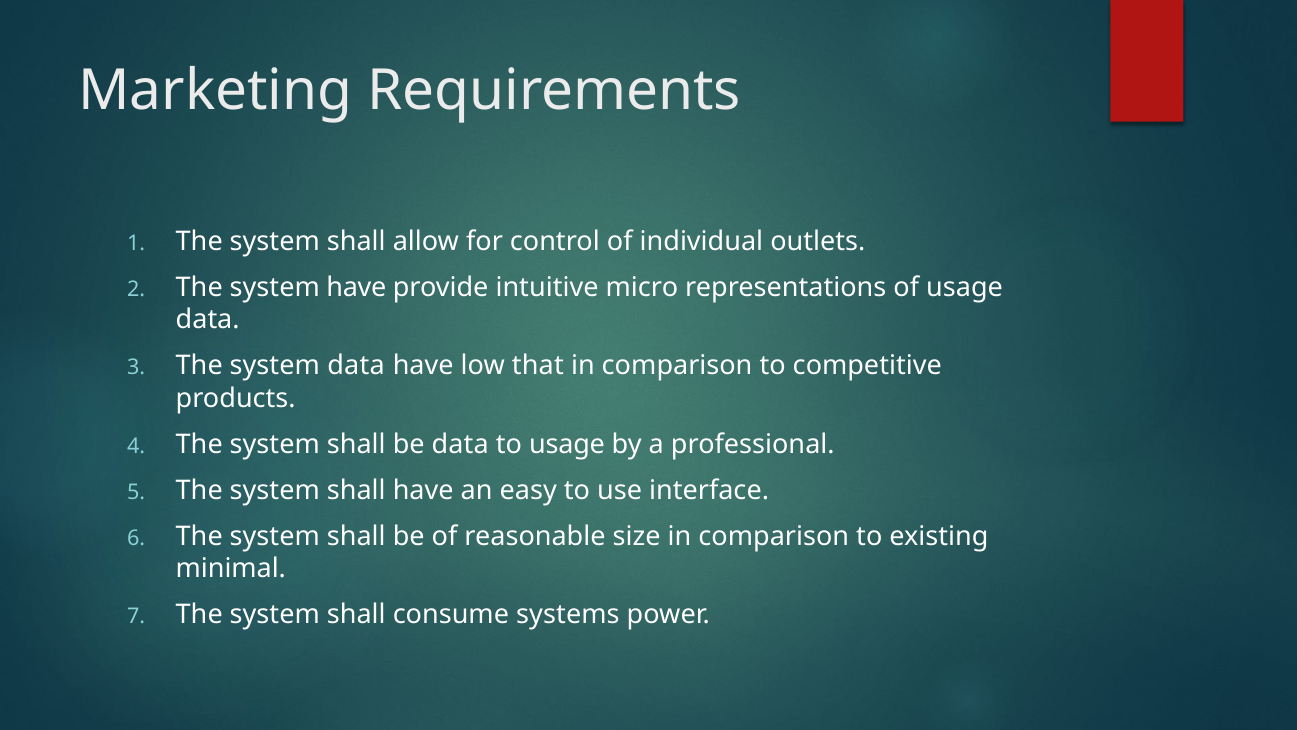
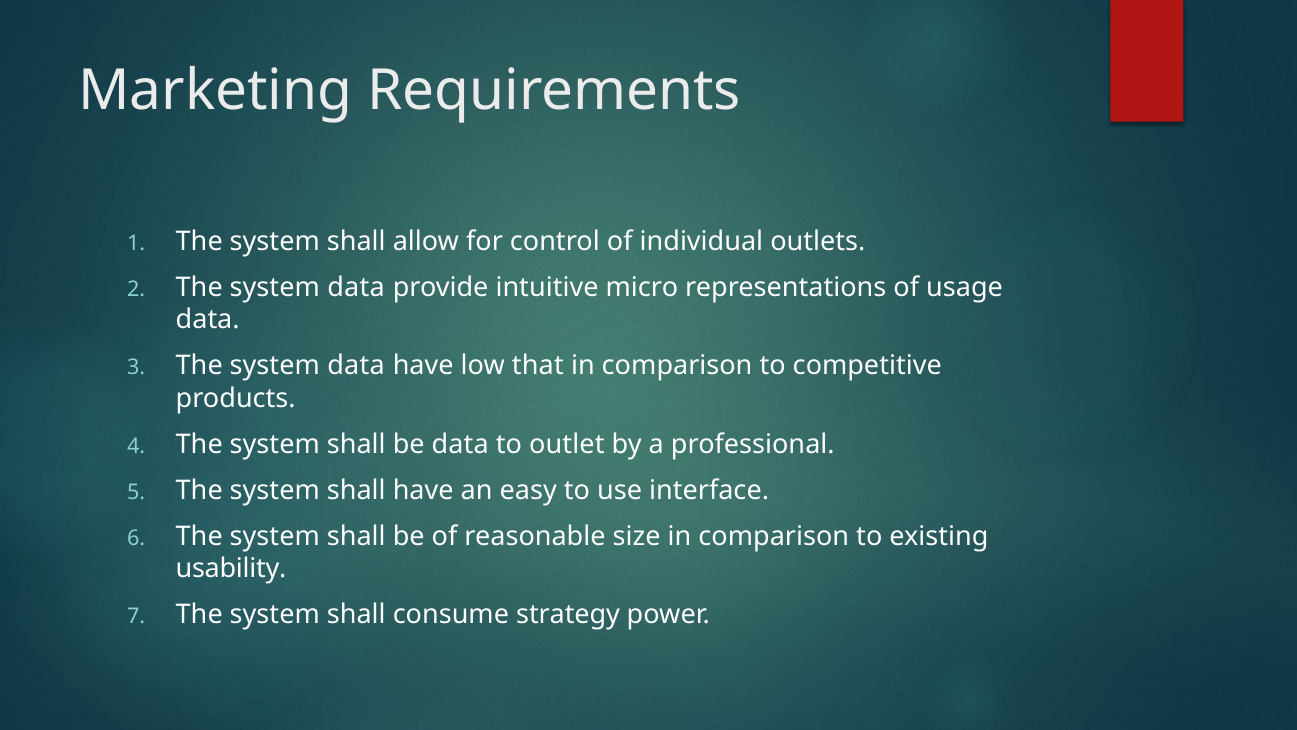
have: have -> data (356, 287)
to usage: usage -> outlet (567, 444)
minimal: minimal -> usability (231, 568)
systems: systems -> strategy (568, 614)
